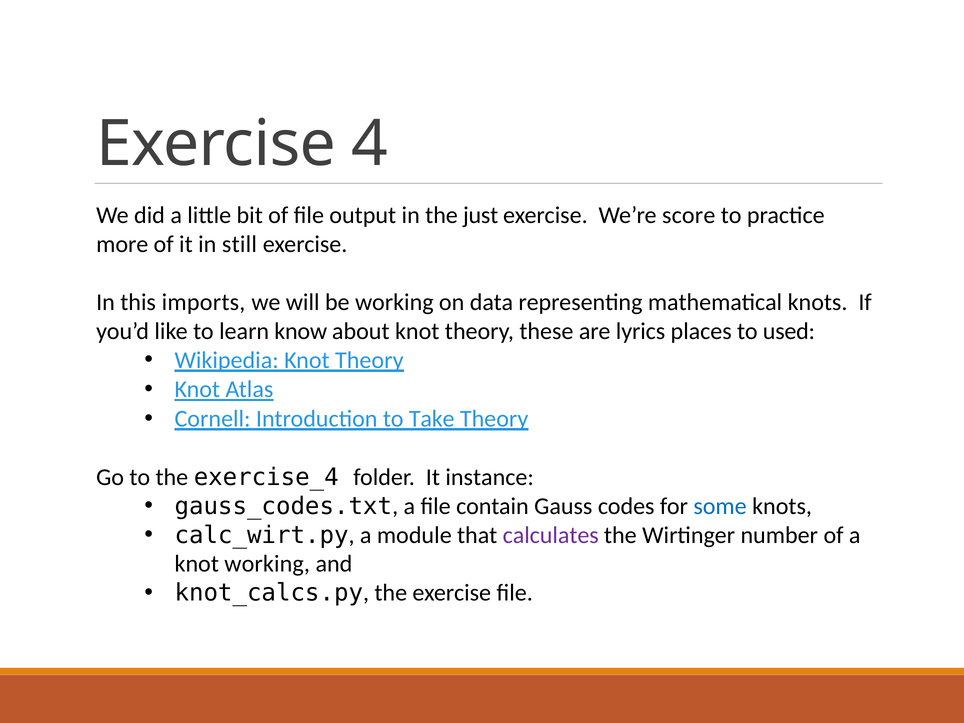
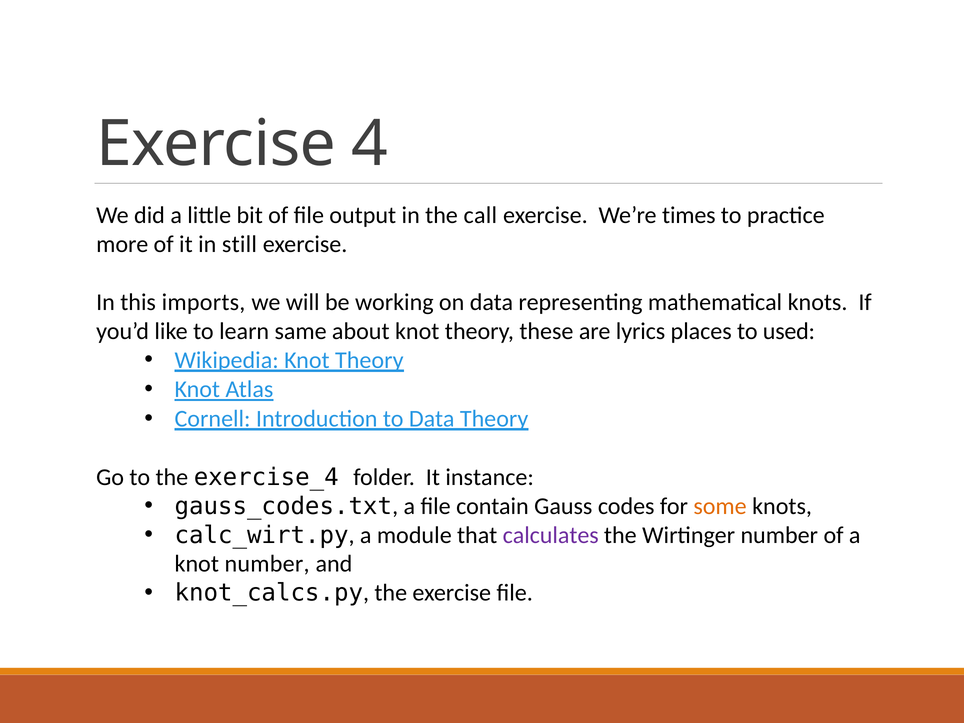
just: just -> call (480, 215)
score: score -> times (689, 215)
know: know -> same (301, 331)
to Take: Take -> Data (432, 419)
some colour: blue -> orange (720, 506)
knot working: working -> number (267, 564)
